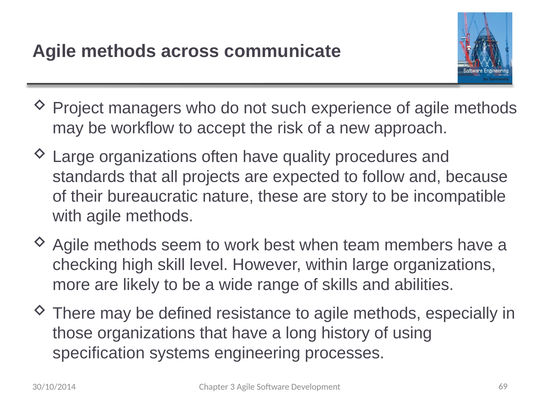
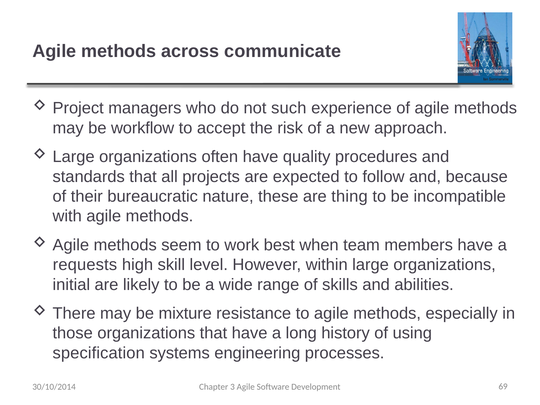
story: story -> thing (349, 196)
checking: checking -> requests (85, 265)
more: more -> initial (71, 285)
defined: defined -> mixture (185, 313)
